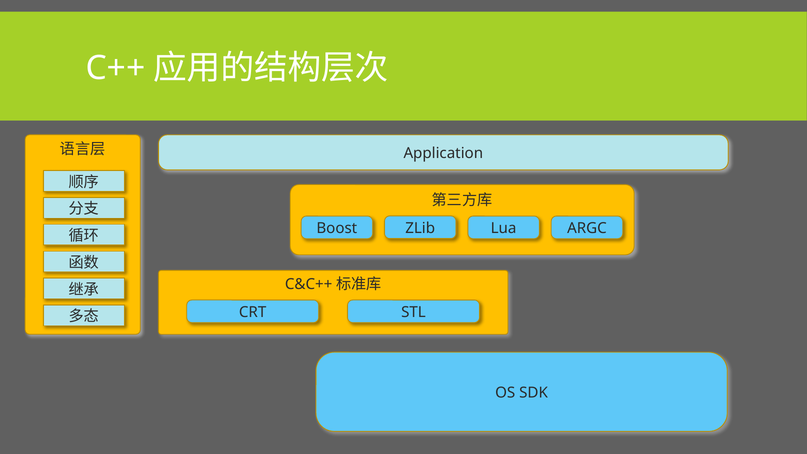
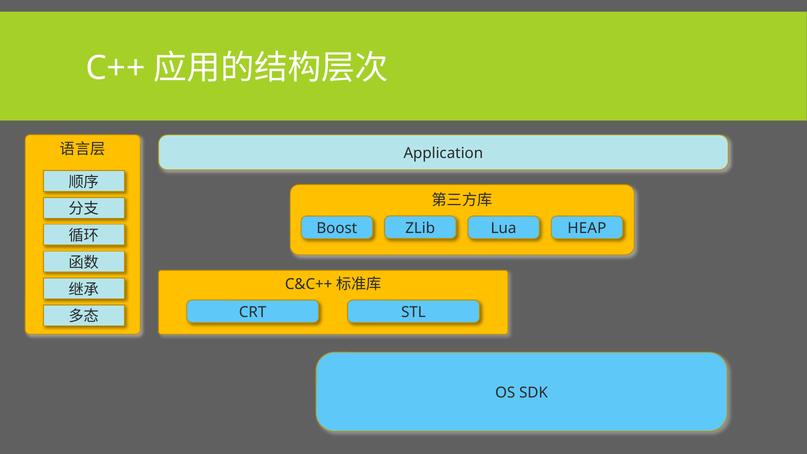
ARGC: ARGC -> HEAP (587, 228)
